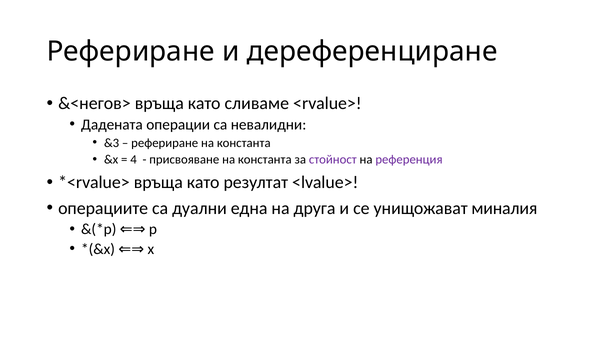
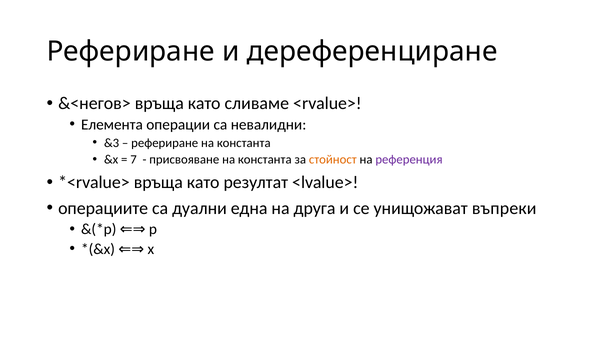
Дадената: Дадената -> Елемента (112, 125)
4: 4 -> 7 (134, 160)
стойност colour: purple -> orange (333, 160)
миналия: миналия -> въпреки (504, 208)
